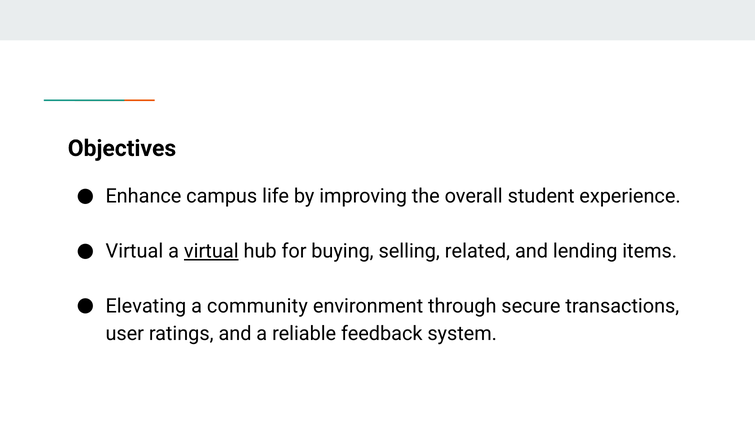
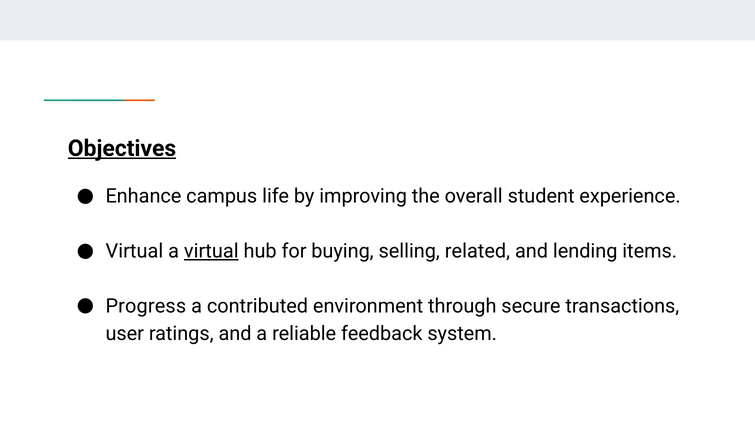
Objectives underline: none -> present (122, 148)
Elevating: Elevating -> Progress (146, 306)
community: community -> contributed (257, 306)
